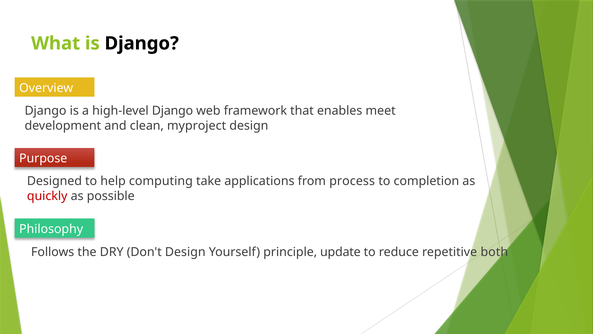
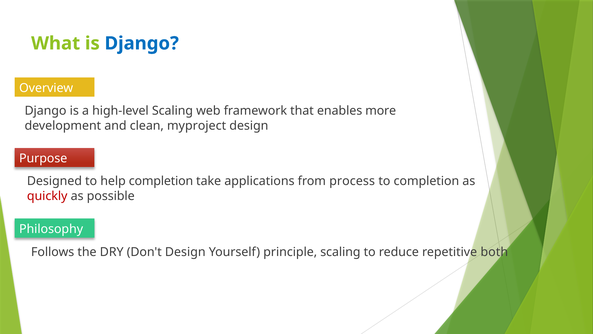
Django colour: black -> blue (142, 43)
high-level Django: Django -> Scaling (172, 111)
meet: meet -> more (381, 111)
help computing: computing -> completion (161, 181)
principle update: update -> scaling (340, 252)
